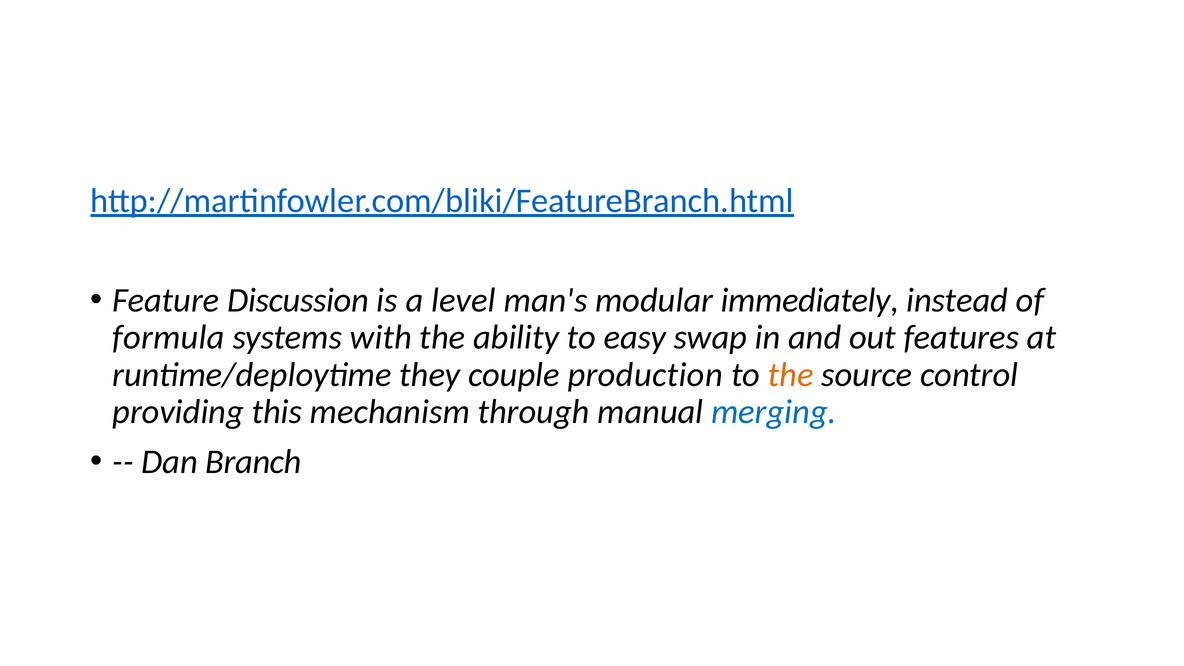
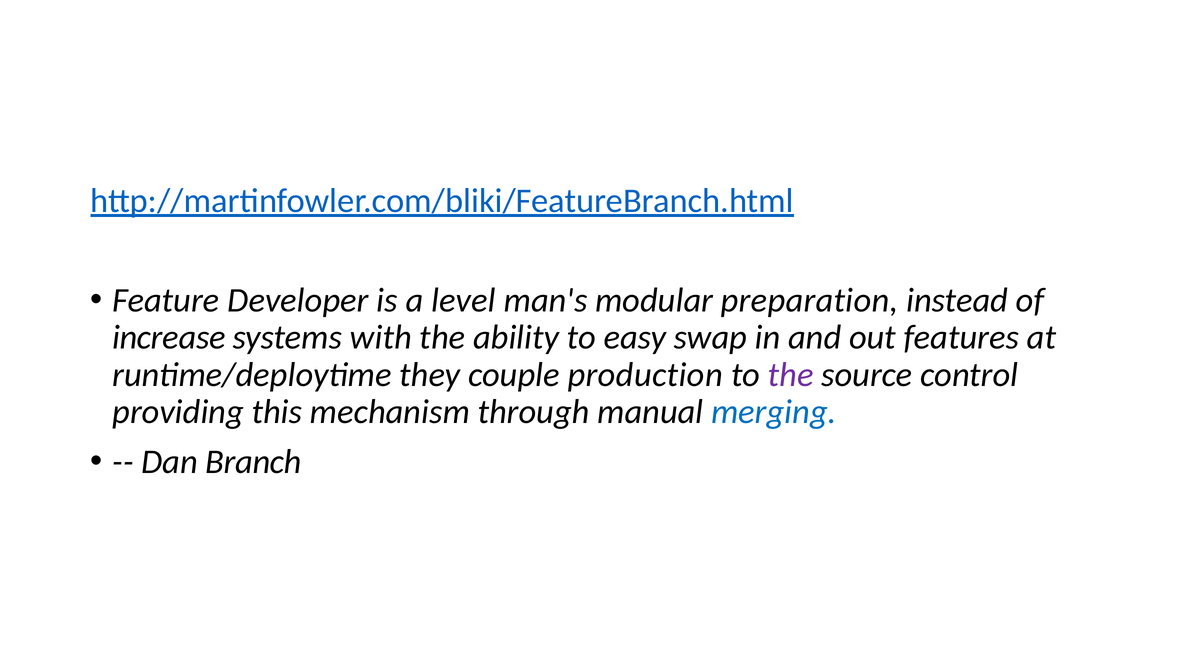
Discussion: Discussion -> Developer (298, 300)
immediately: immediately -> preparation (810, 300)
formula: formula -> increase (169, 337)
the colour: orange -> purple (791, 375)
